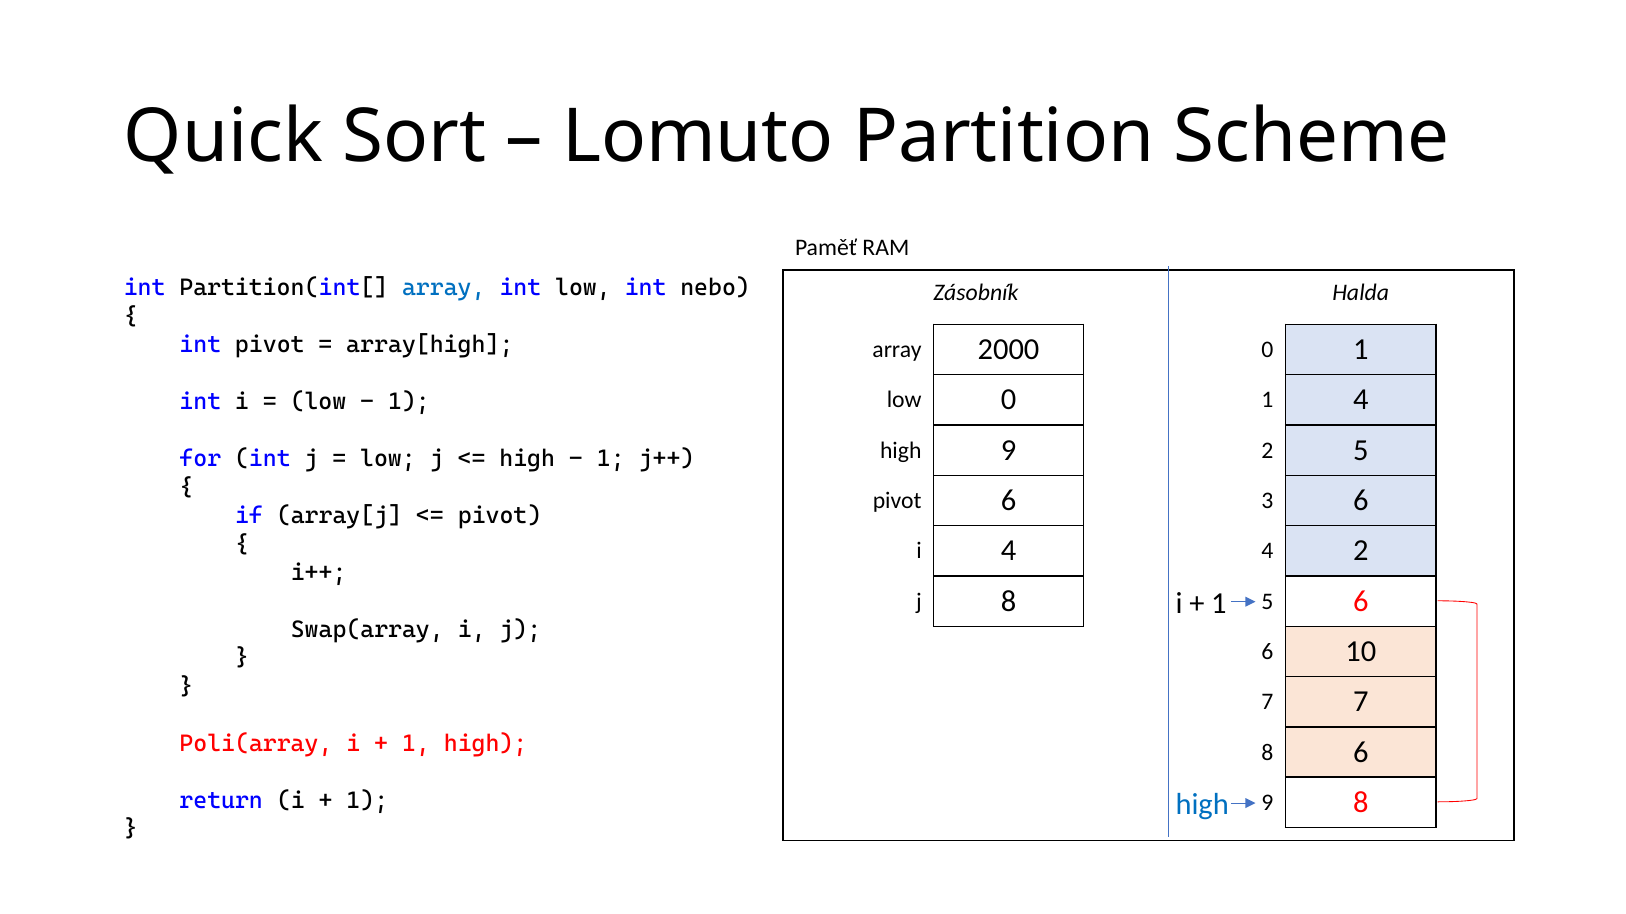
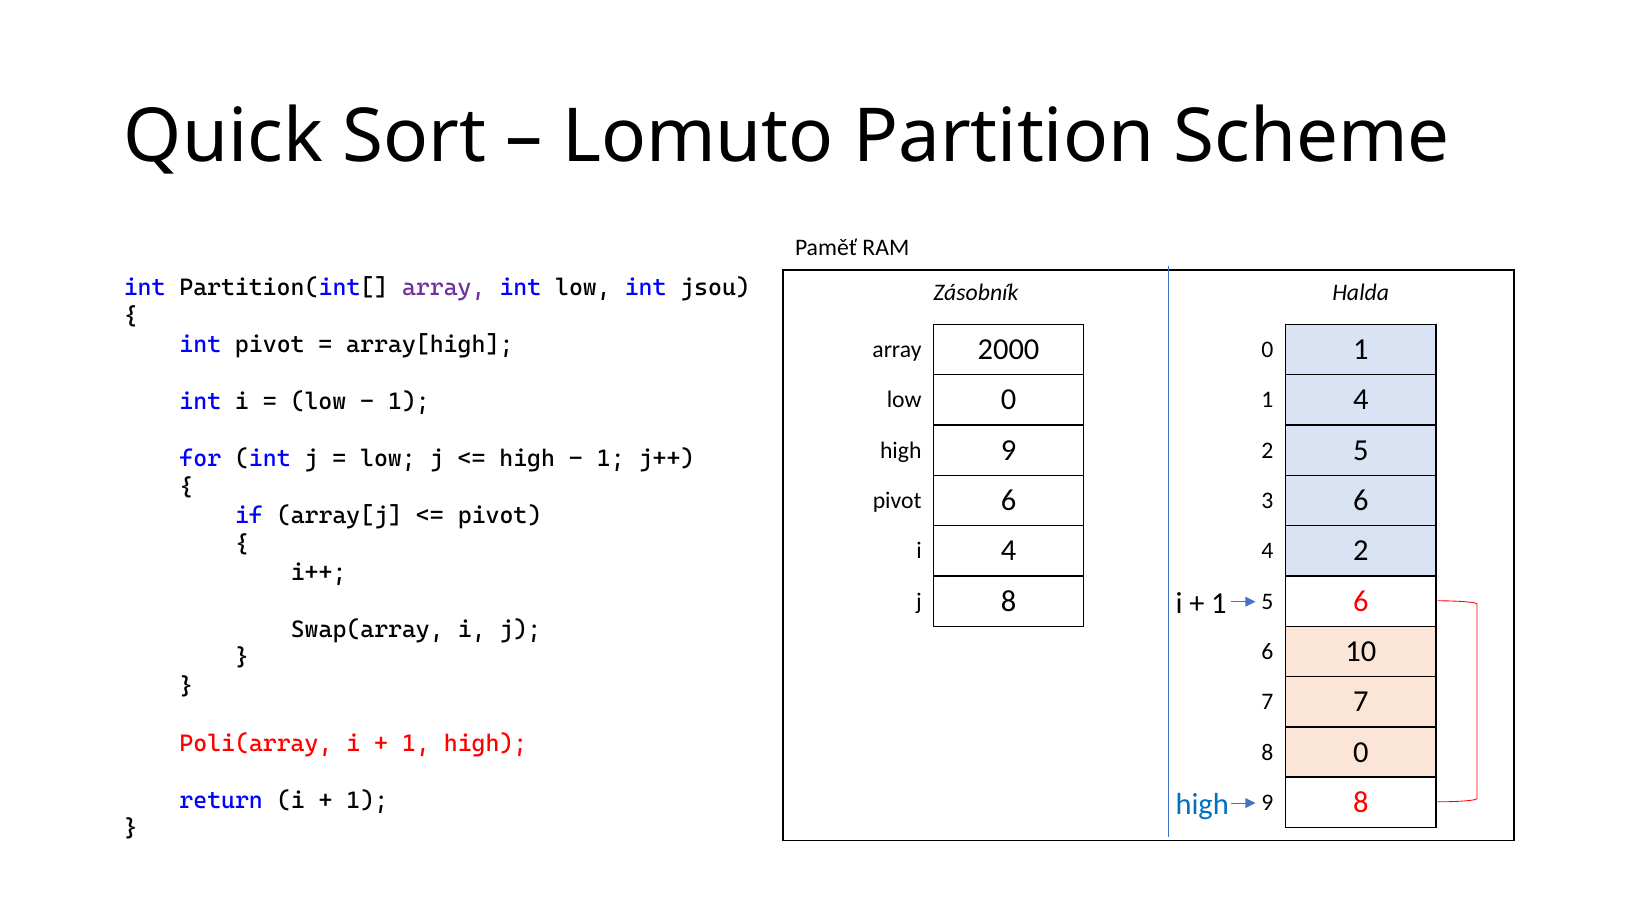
array colour: blue -> purple (444, 288)
nebo: nebo -> jsou (715, 288)
8 6: 6 -> 0 (1361, 752)
